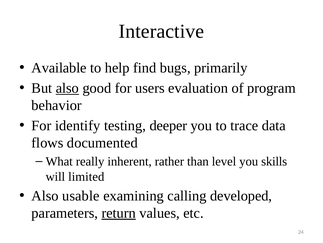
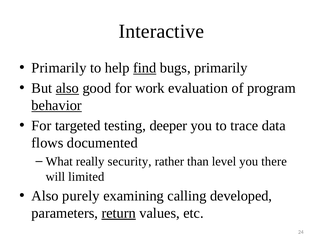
Available: Available -> Primarily (59, 68)
find underline: none -> present (145, 68)
users: users -> work (150, 88)
behavior underline: none -> present (57, 105)
identify: identify -> targeted (78, 125)
inherent: inherent -> security (130, 161)
skills: skills -> there (274, 161)
usable: usable -> purely (81, 195)
